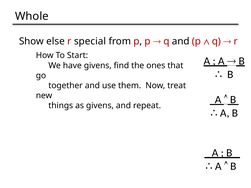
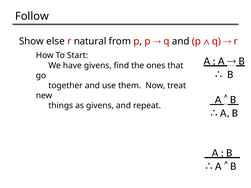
Whole: Whole -> Follow (32, 16)
special: special -> natural (90, 41)
